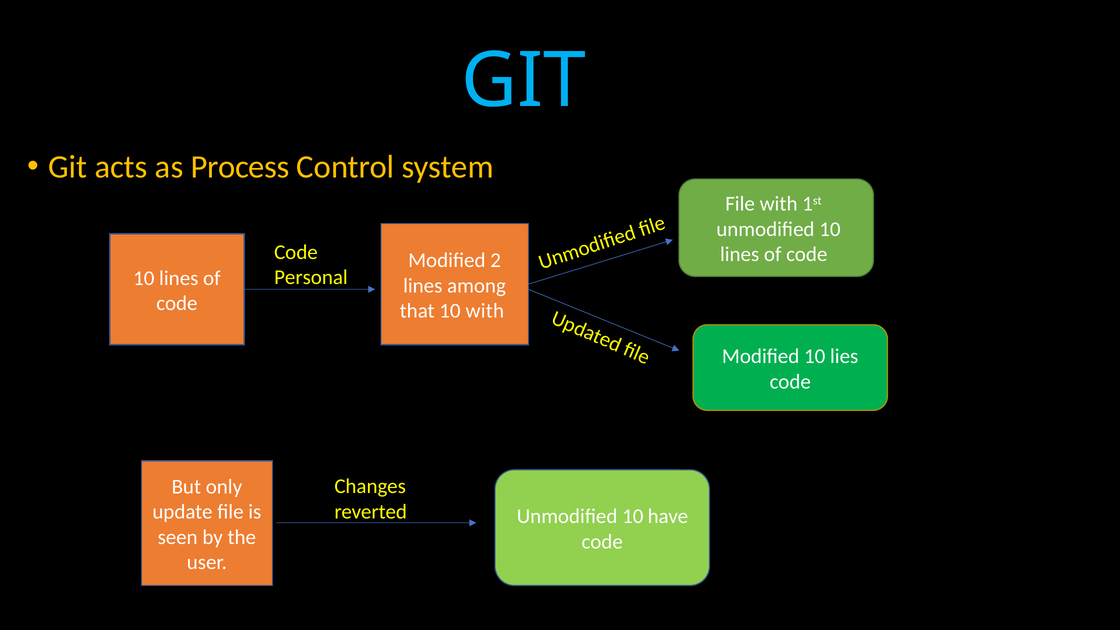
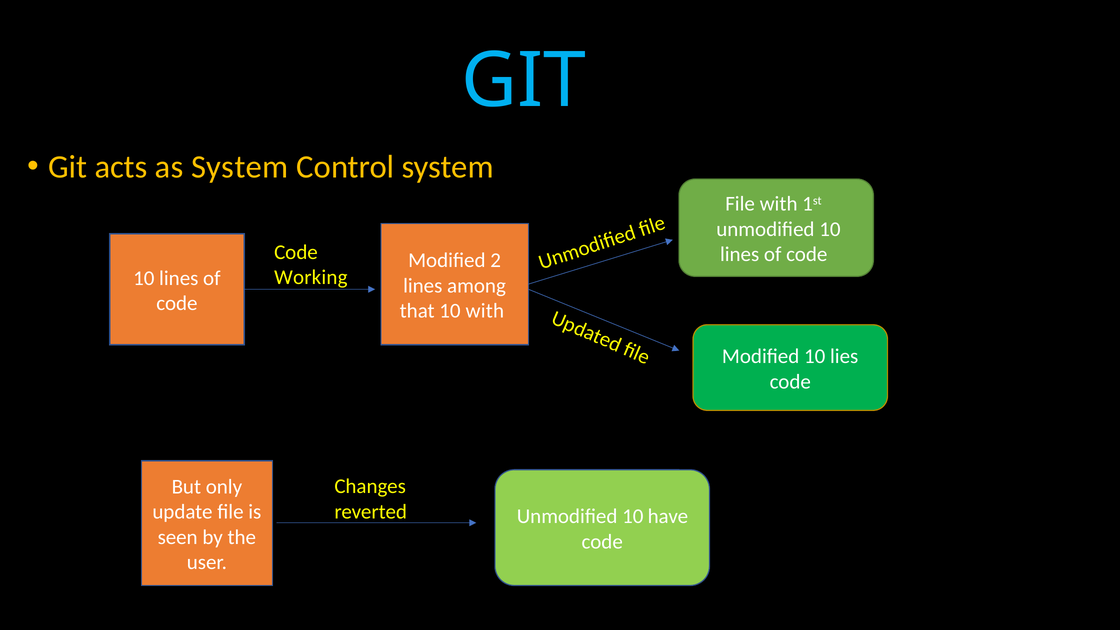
as Process: Process -> System (240, 167)
Personal: Personal -> Working (311, 277)
